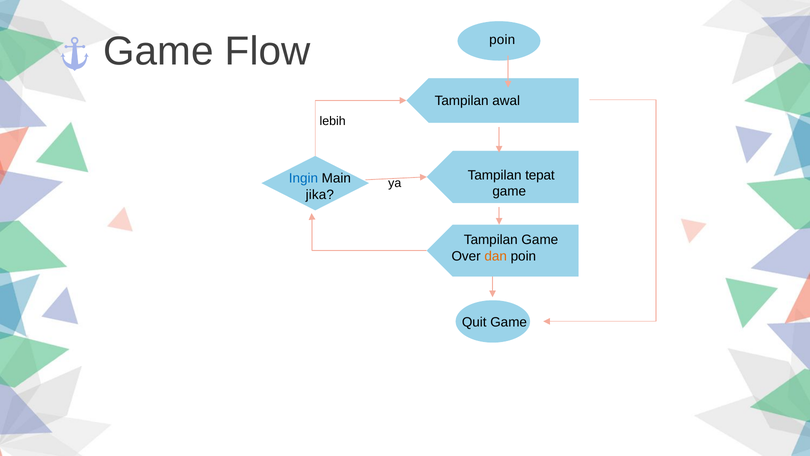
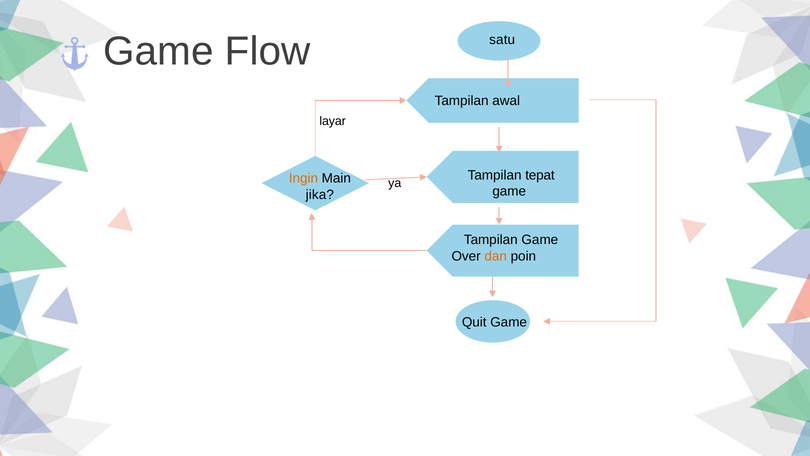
Flow poin: poin -> satu (502, 40)
lebih: lebih -> layar (333, 121)
Ingin colour: blue -> orange (303, 178)
